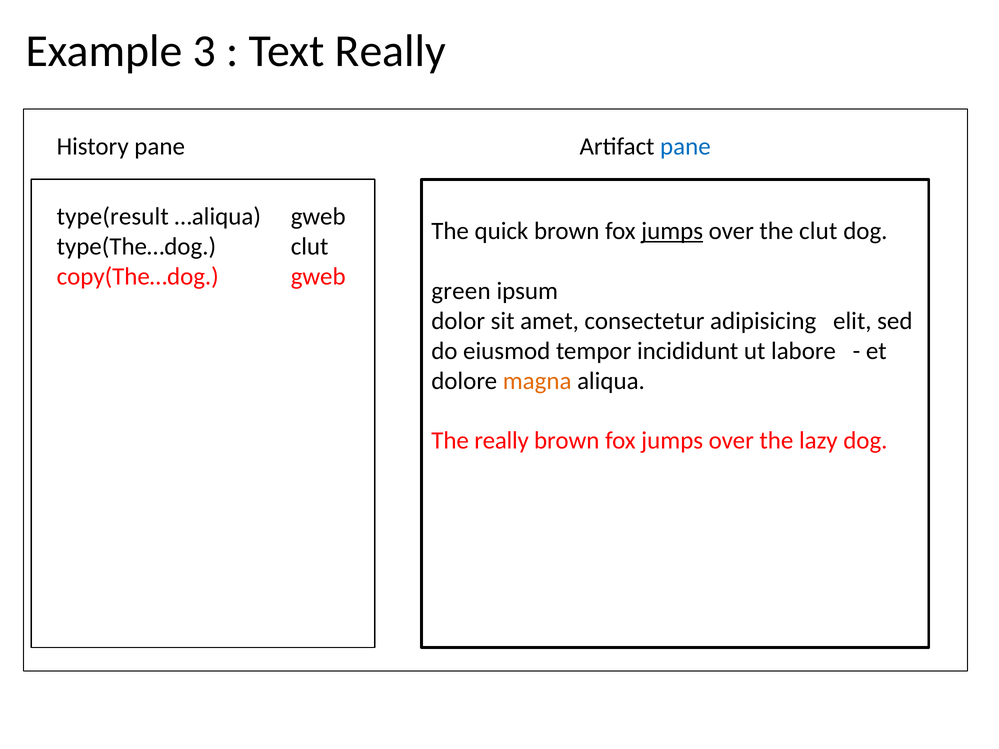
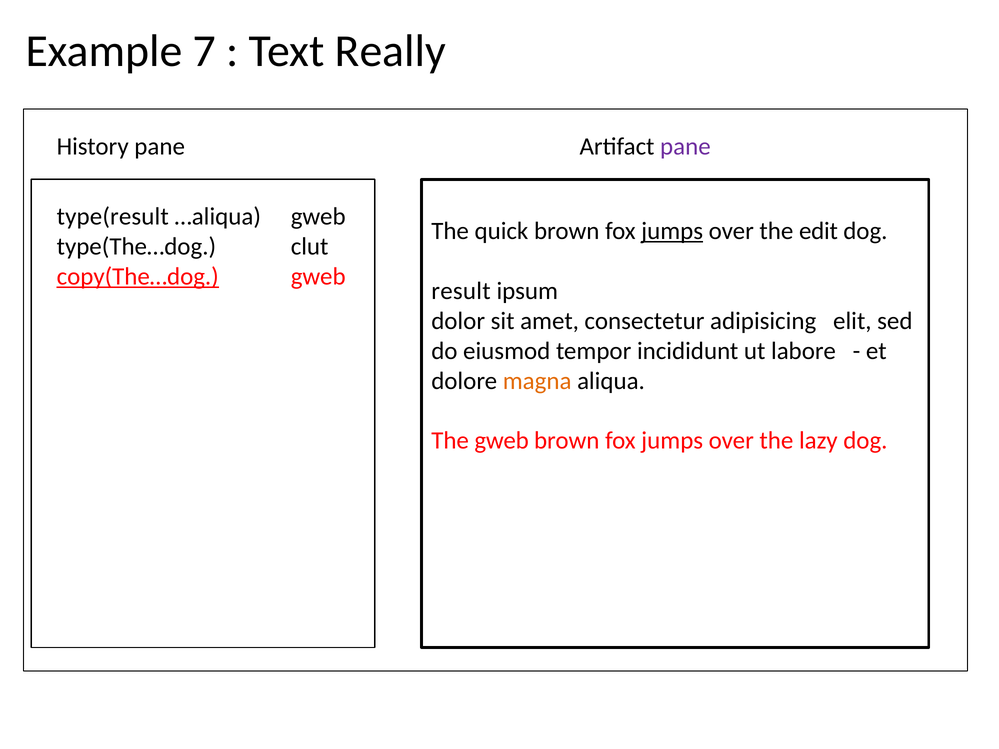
3: 3 -> 7 (204, 51)
pane colour: blue -> purple (685, 146)
the clut: clut -> edit (818, 231)
copy(The…dog underline: none -> present (138, 277)
green: green -> result (461, 291)
The really: really -> gweb (502, 441)
